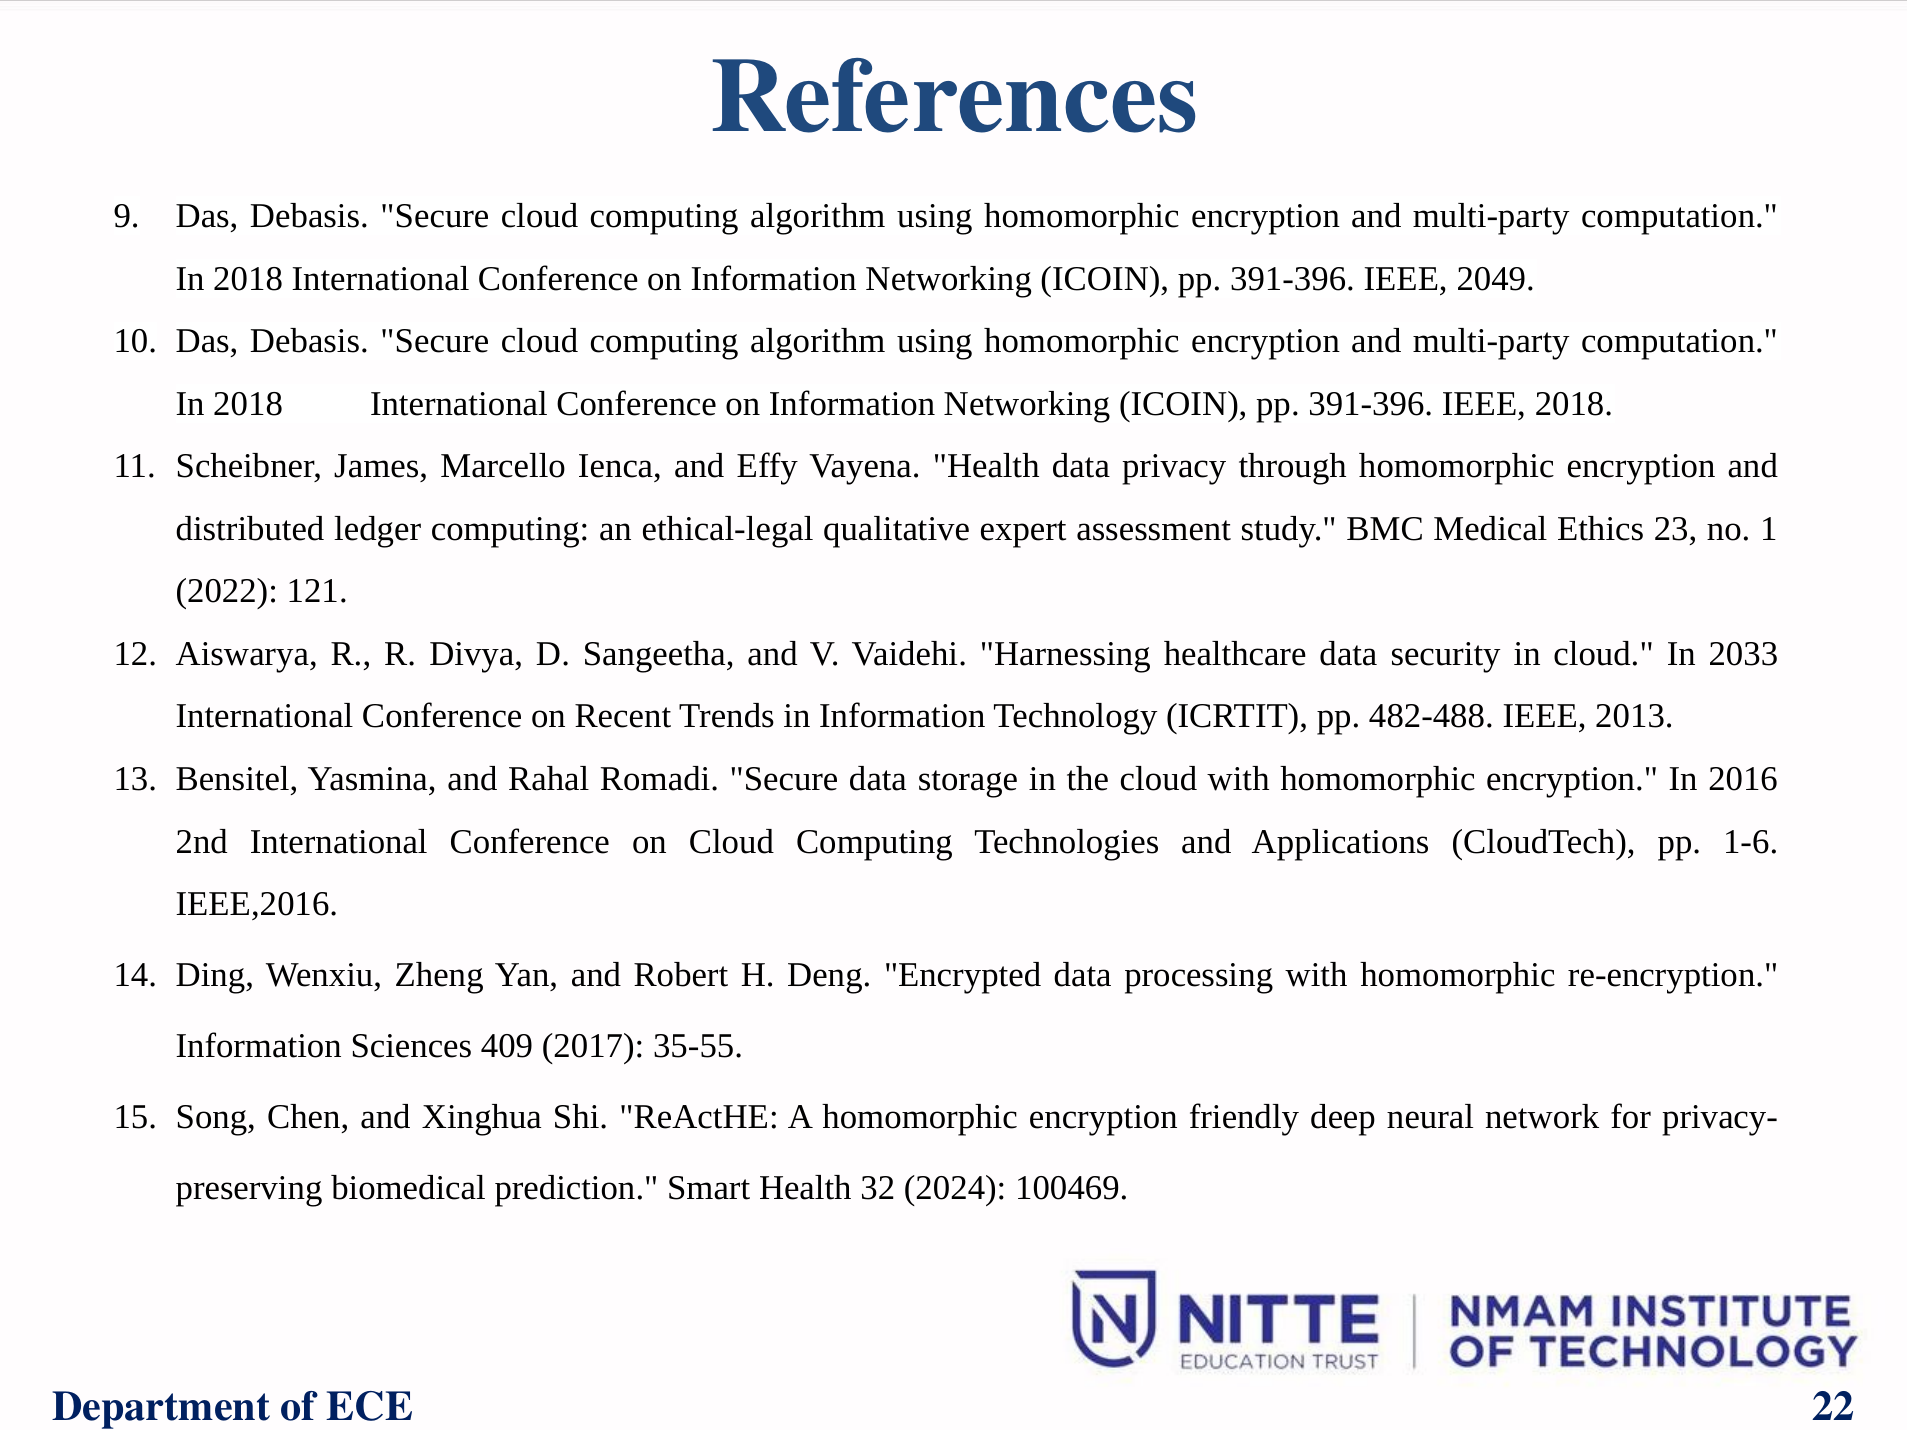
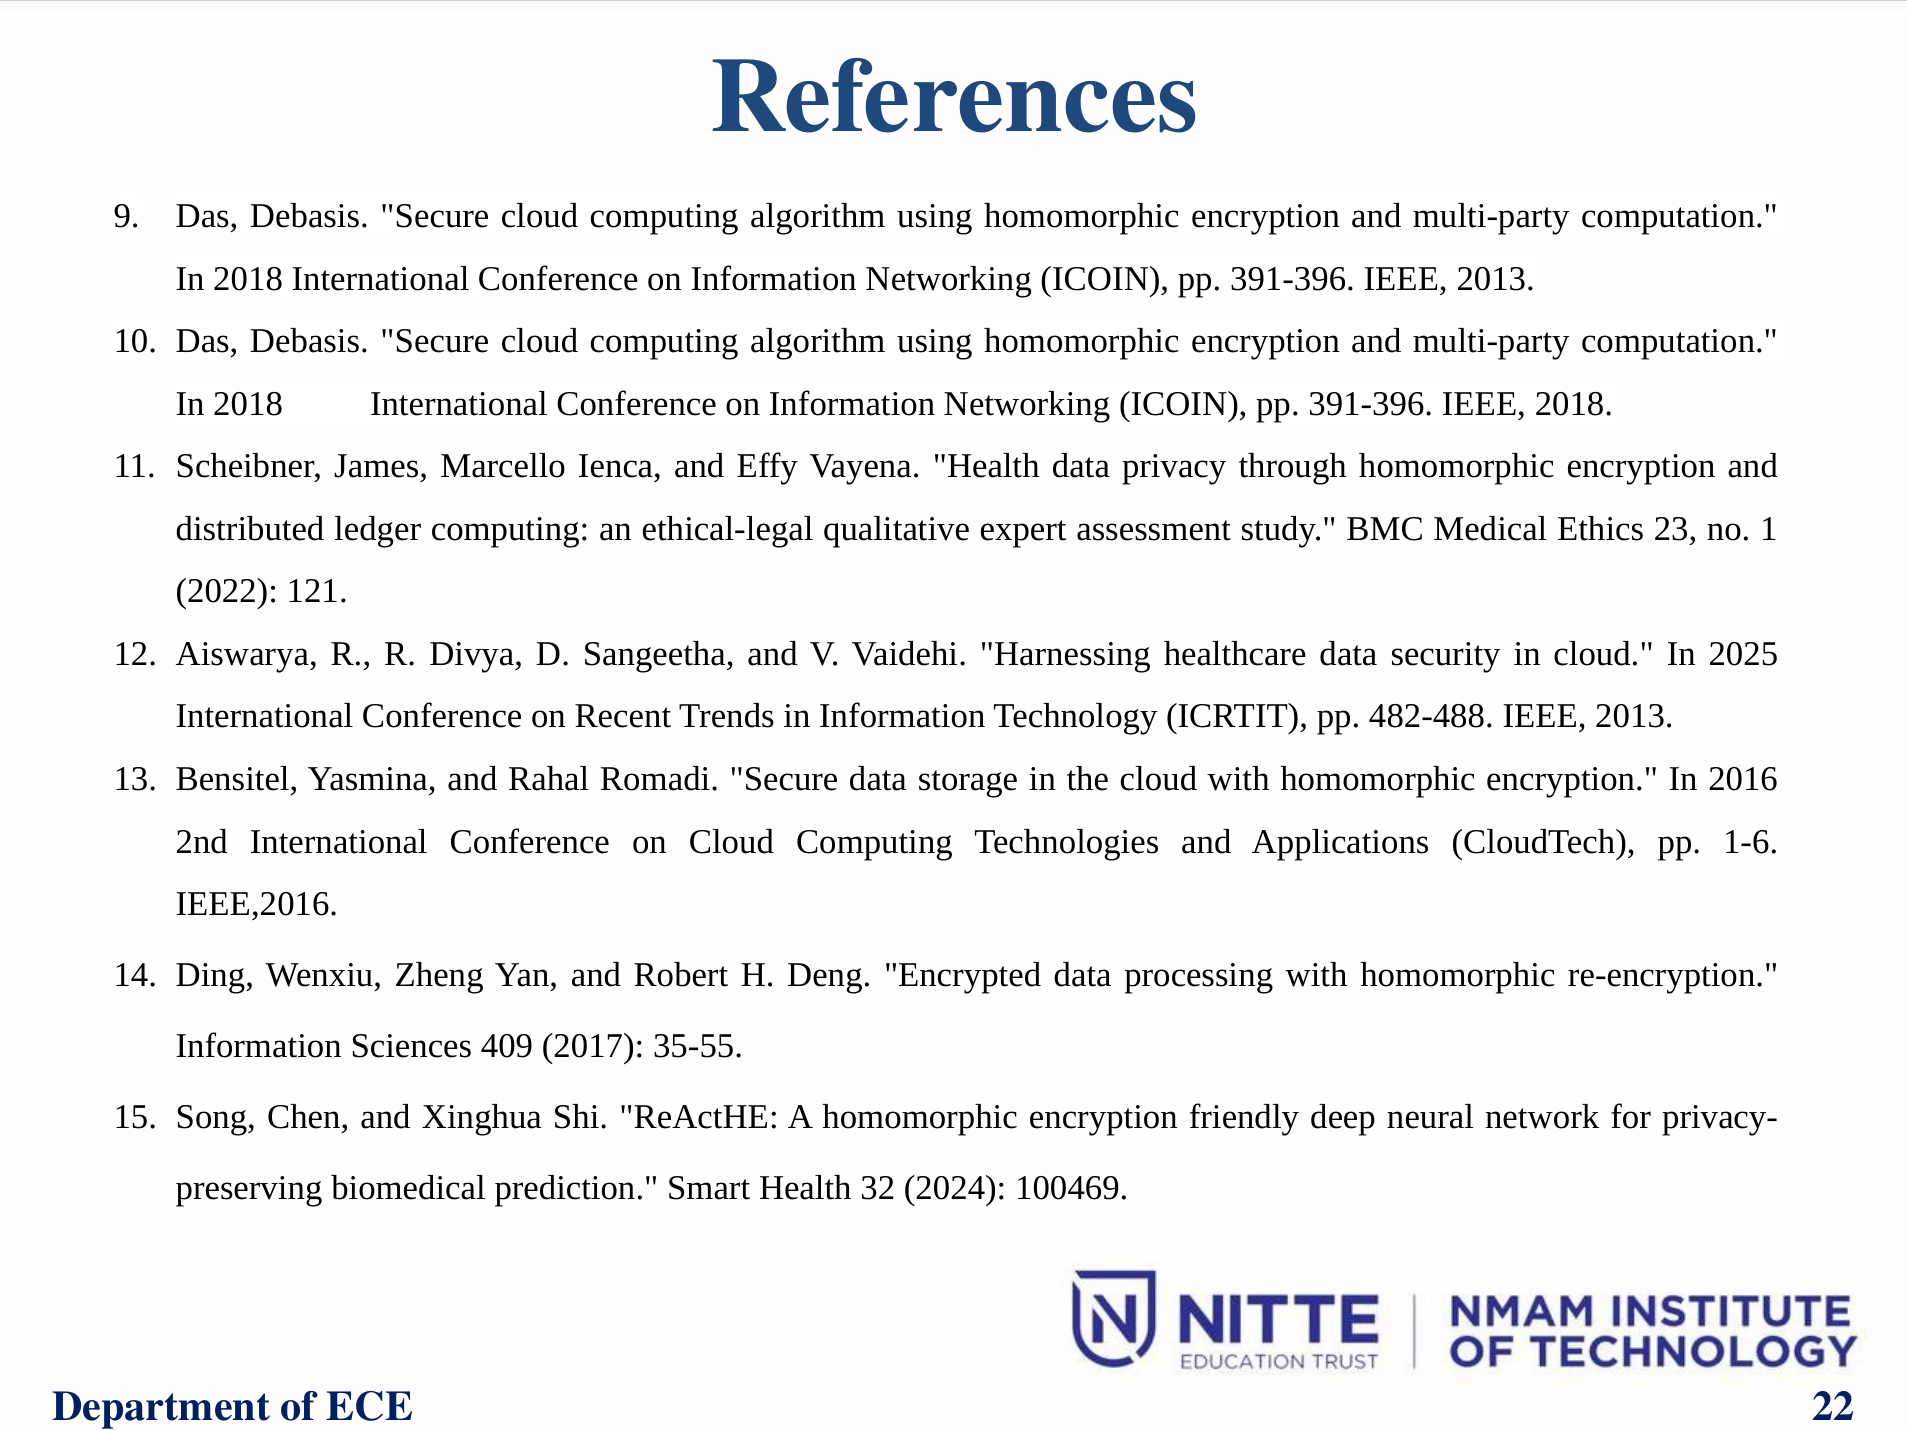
391-396 IEEE 2049: 2049 -> 2013 (1496, 279)
2033: 2033 -> 2025 (1743, 654)
